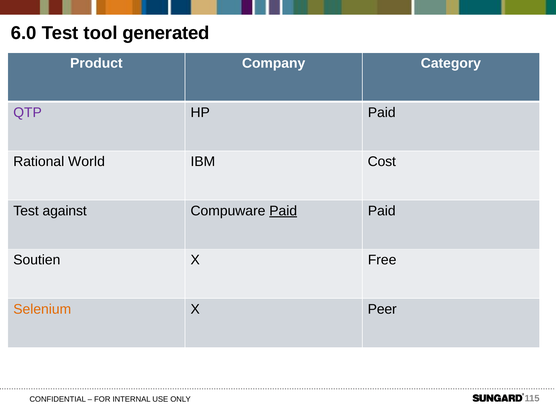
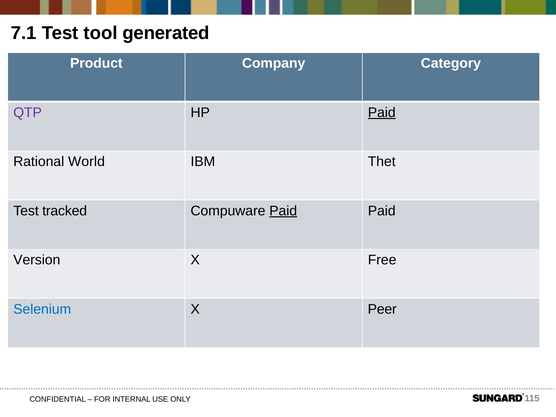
6.0: 6.0 -> 7.1 (24, 33)
Paid underline: none -> present (382, 112)
Cost: Cost -> Thet (382, 162)
against: against -> tracked (65, 211)
Soutien: Soutien -> Version (37, 260)
Selenium colour: orange -> blue (42, 309)
